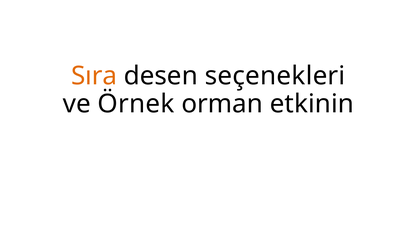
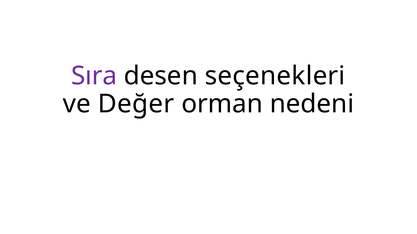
Sıra colour: orange -> purple (94, 76)
Örnek: Örnek -> Değer (136, 104)
etkinin: etkinin -> nedeni (312, 104)
